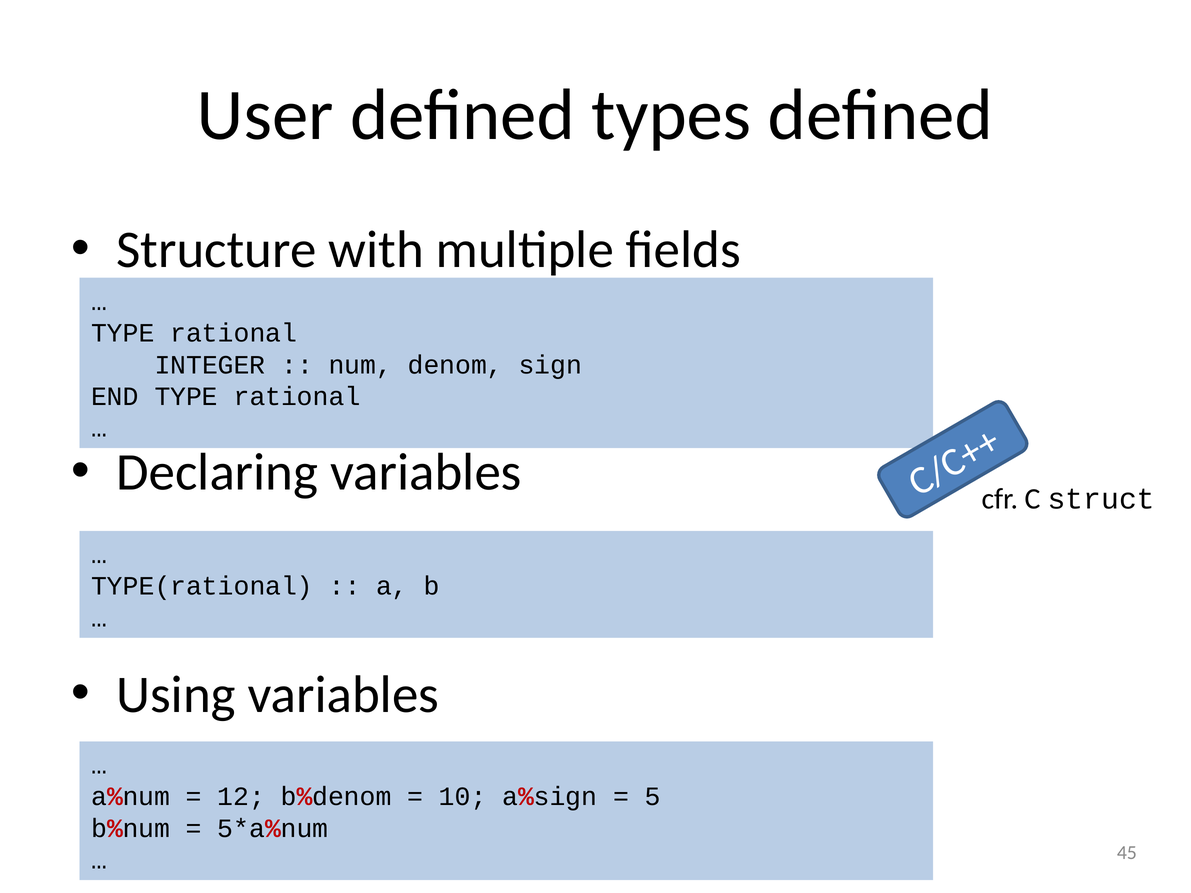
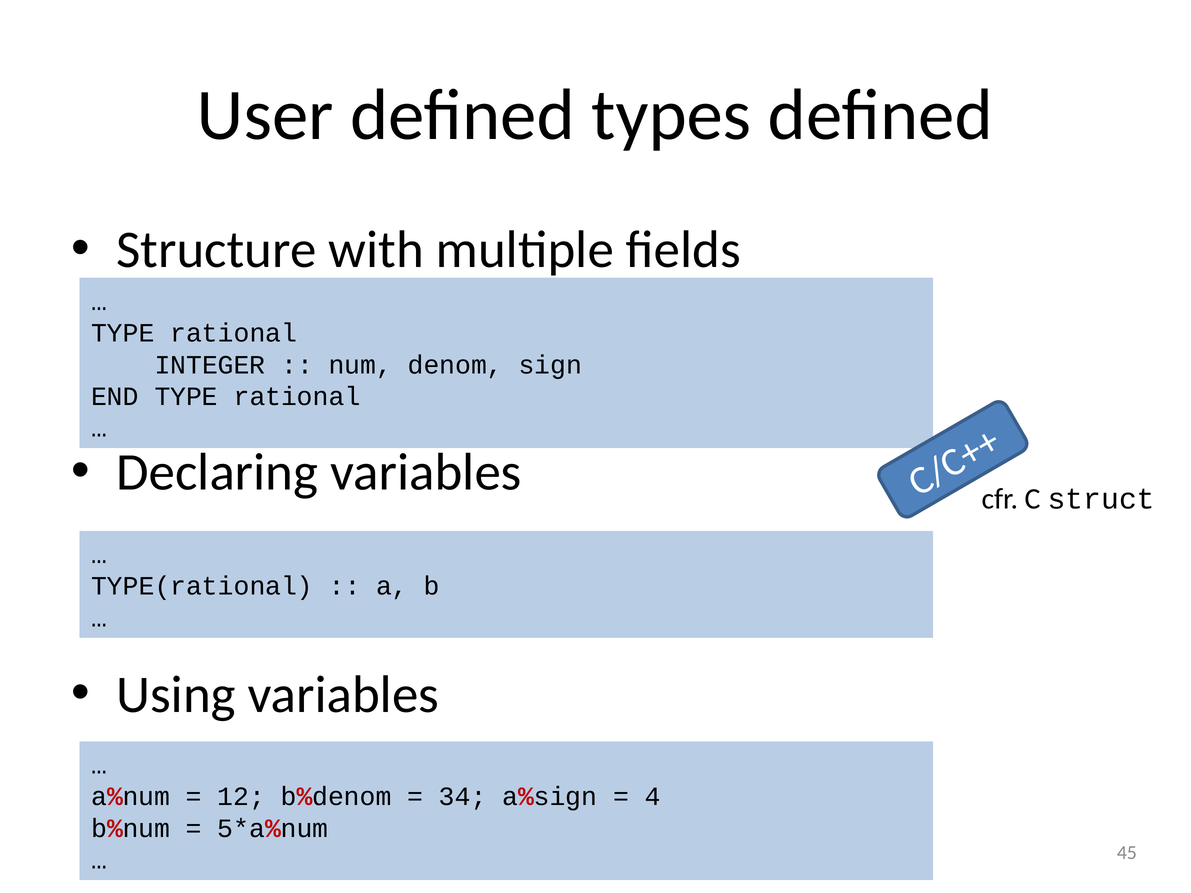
10: 10 -> 34 (463, 797)
5: 5 -> 4 (653, 797)
